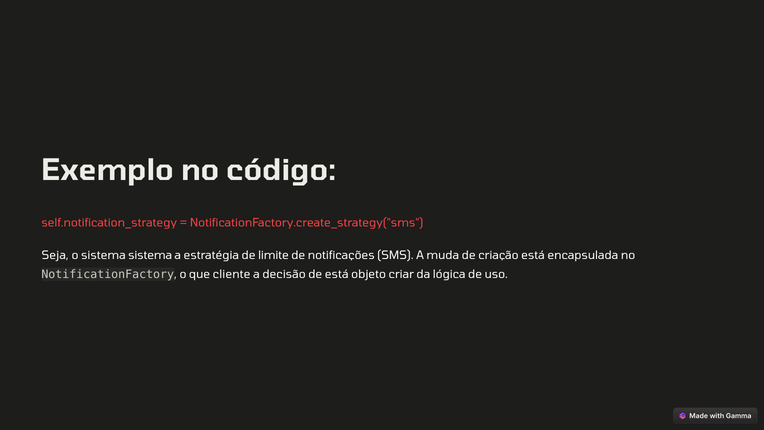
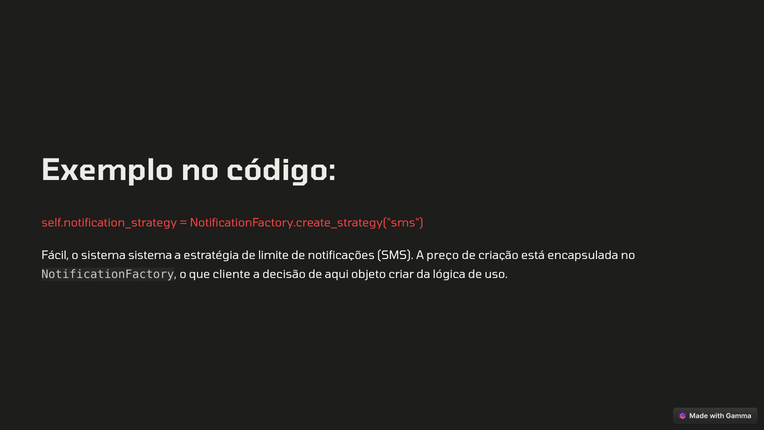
Seja: Seja -> Fácil (55, 255)
muda: muda -> preço (443, 255)
de está: está -> aqui (337, 274)
